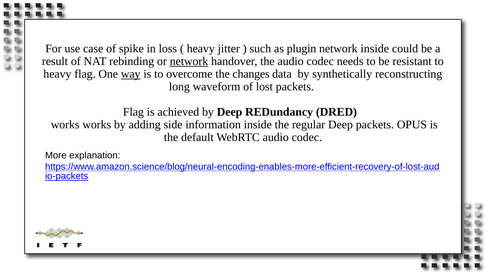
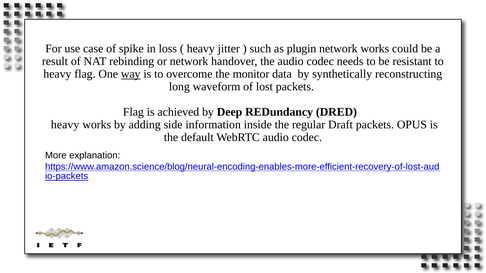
network inside: inside -> works (375, 49)
network underline: present -> none (189, 61)
changes: changes -> monitor (251, 74)
works: works -> heavy (65, 125)
regular Deep: Deep -> Draft (341, 125)
